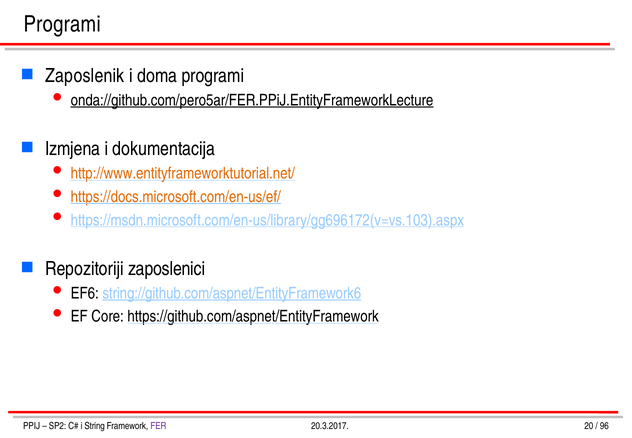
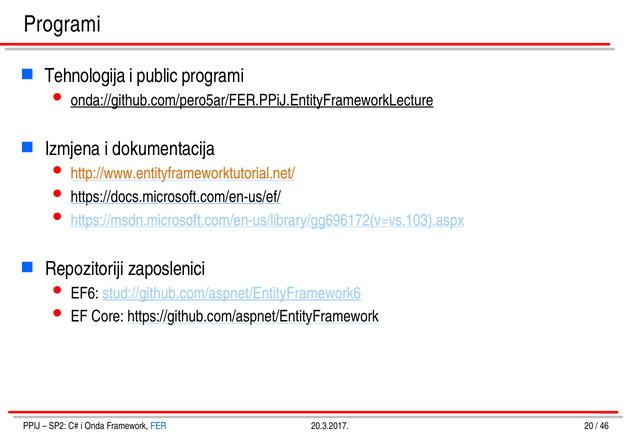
Zaposlenik: Zaposlenik -> Tehnologija (85, 76)
doma: doma -> public (157, 76)
https://docs.microsoft.com/en-us/ef/ colour: orange -> black (176, 197)
string://github.com/aspnet/EntityFramework6: string://github.com/aspnet/EntityFramework6 -> stud://github.com/aspnet/EntityFramework6 (232, 293)
String: String -> Onda (95, 426)
FER colour: purple -> blue (158, 426)
96: 96 -> 46 (604, 426)
